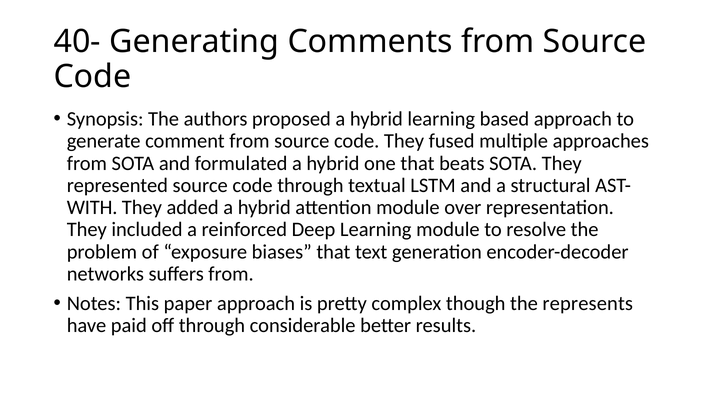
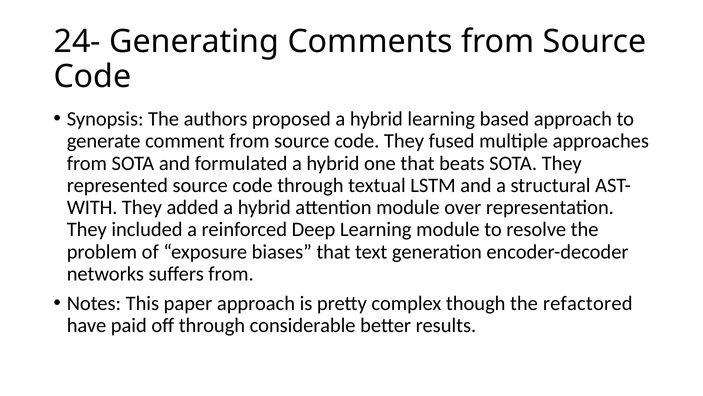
40-: 40- -> 24- (77, 42)
represents: represents -> refactored (588, 303)
